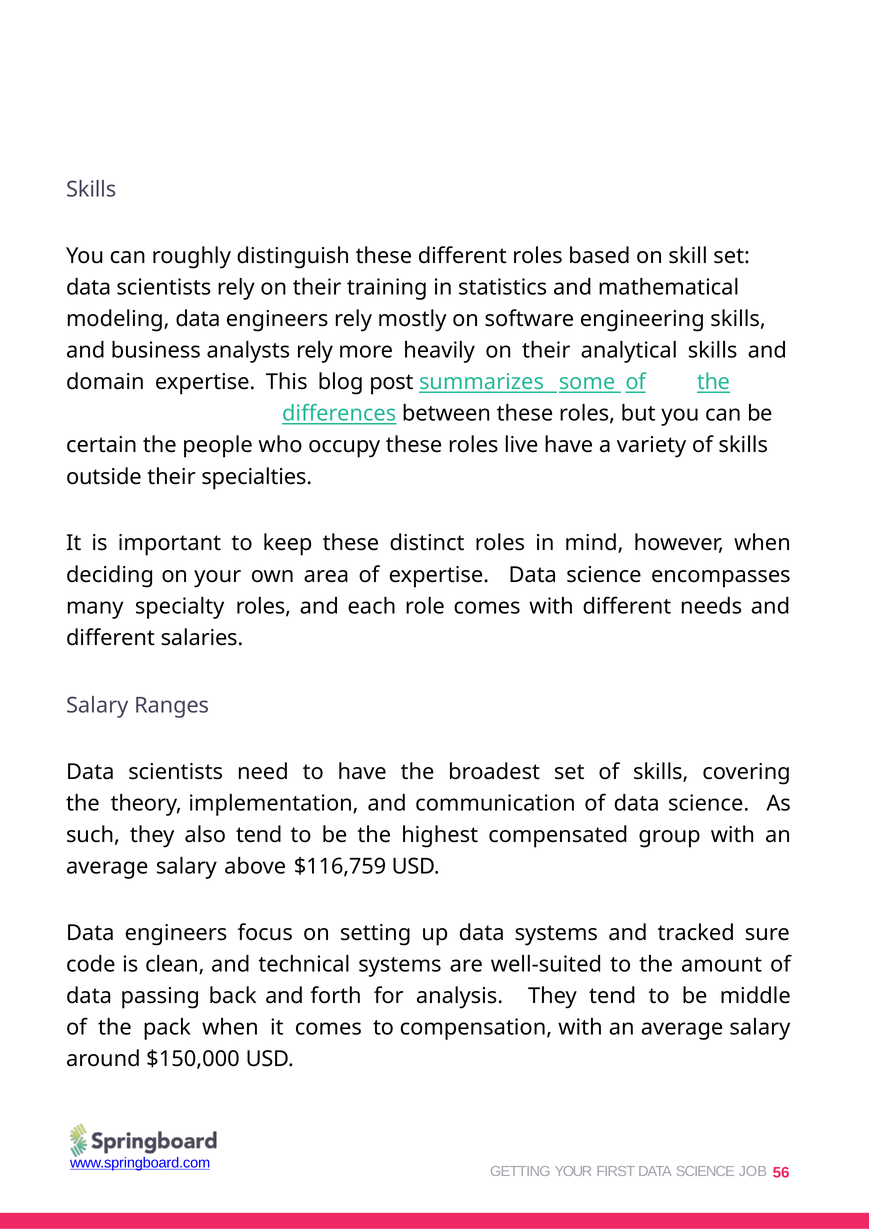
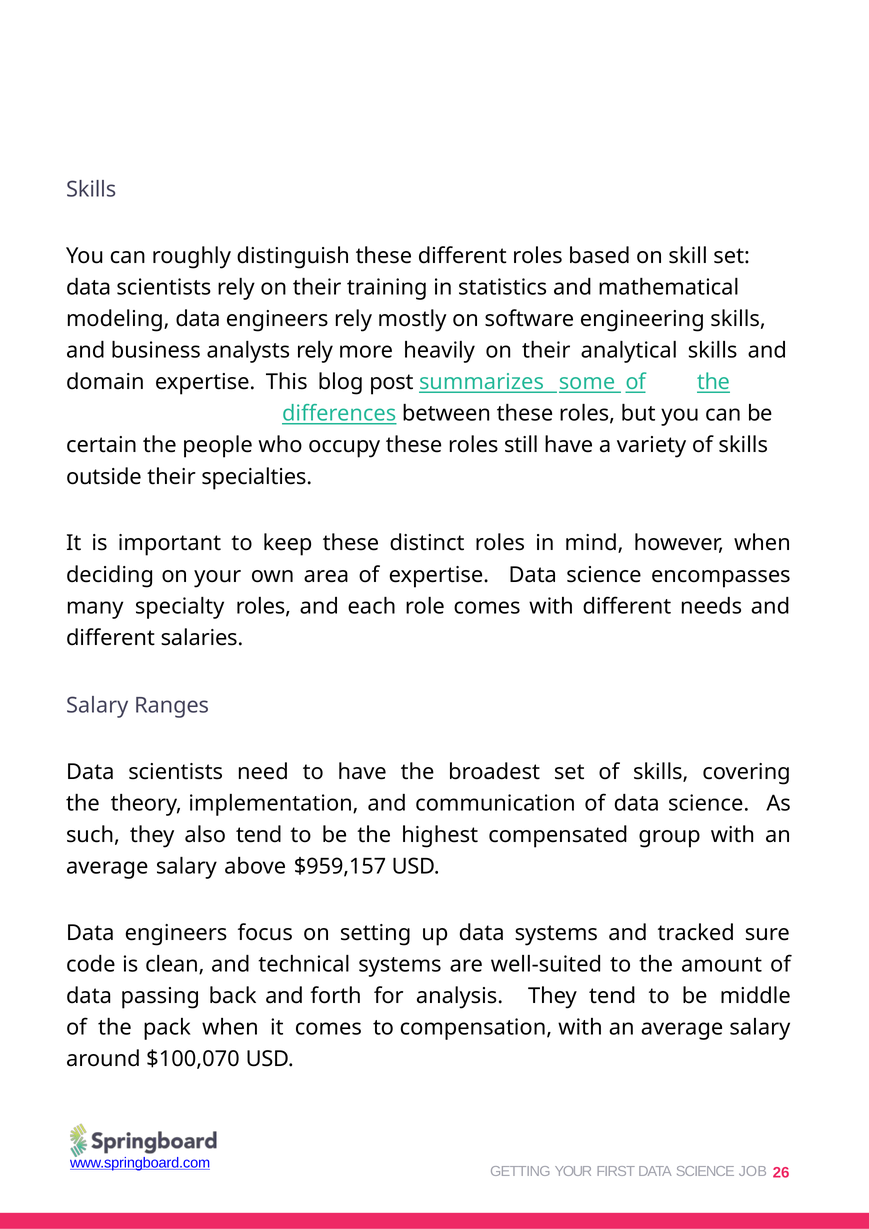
live: live -> still (521, 446)
$116,759: $116,759 -> $959,157 (340, 867)
$150,000: $150,000 -> $100,070 (193, 1060)
56: 56 -> 26 (781, 1174)
